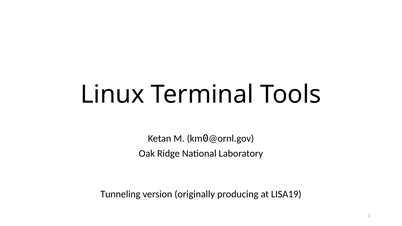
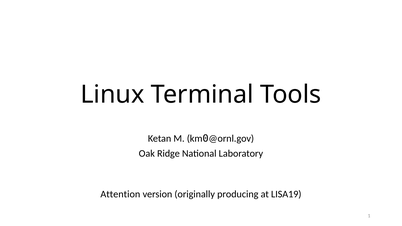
Tunneling: Tunneling -> Attention (120, 194)
